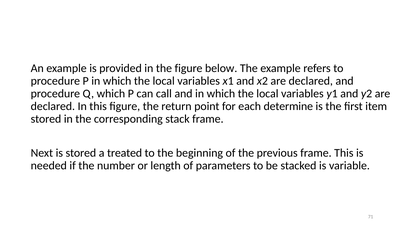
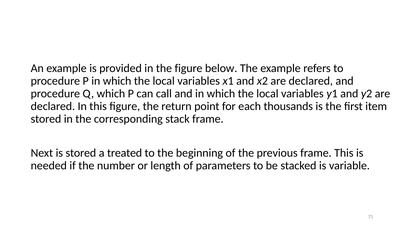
determine: determine -> thousands (288, 106)
